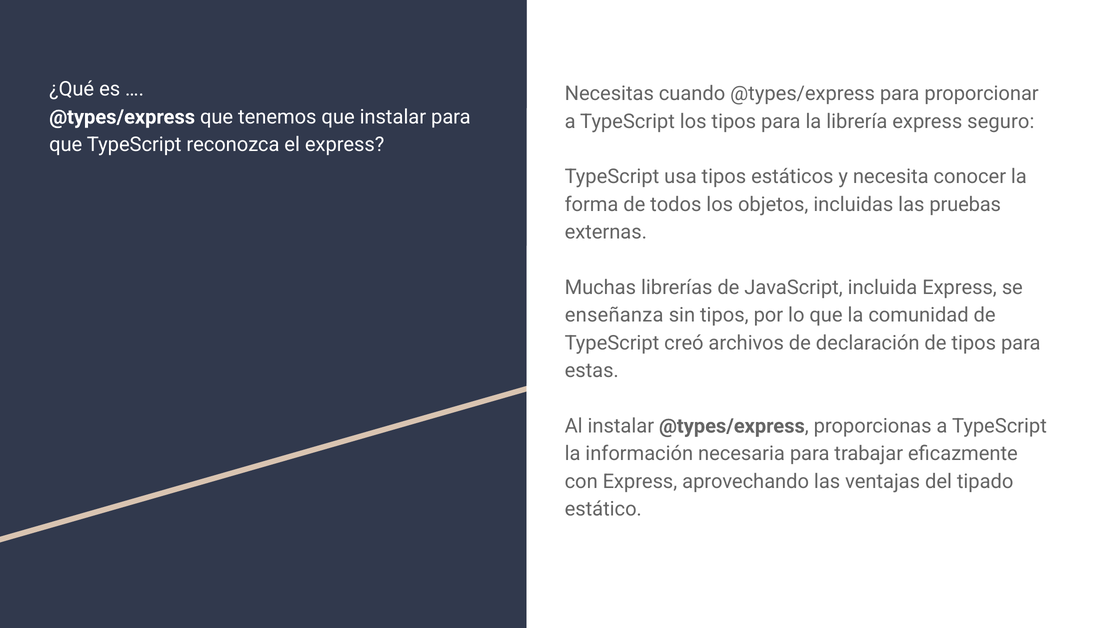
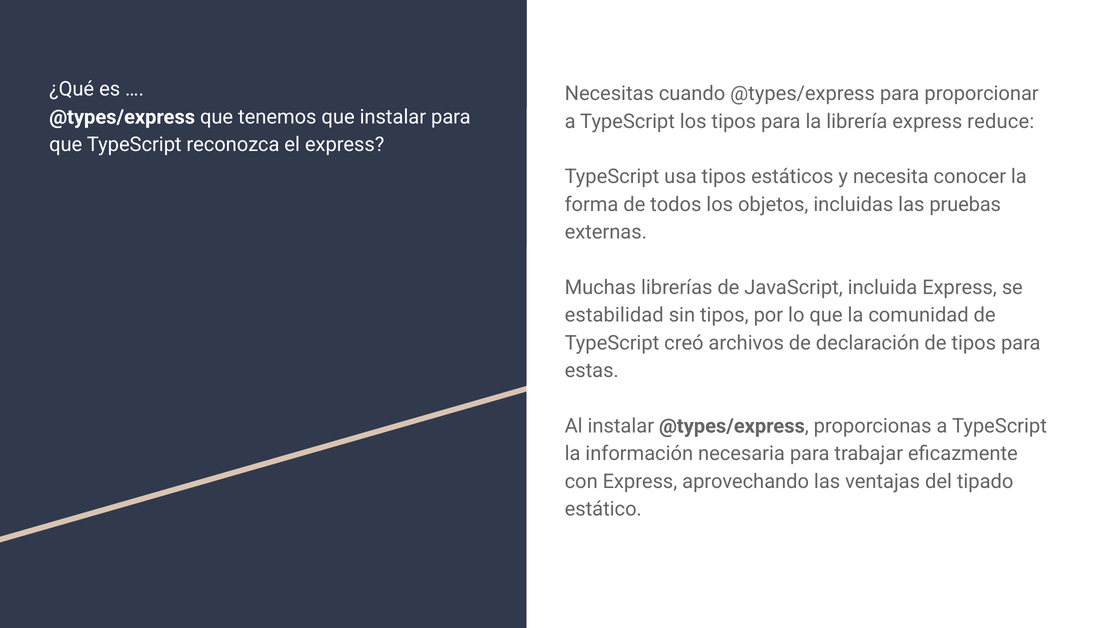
seguro: seguro -> reduce (1001, 121)
enseñanza: enseñanza -> estabilidad (614, 315)
